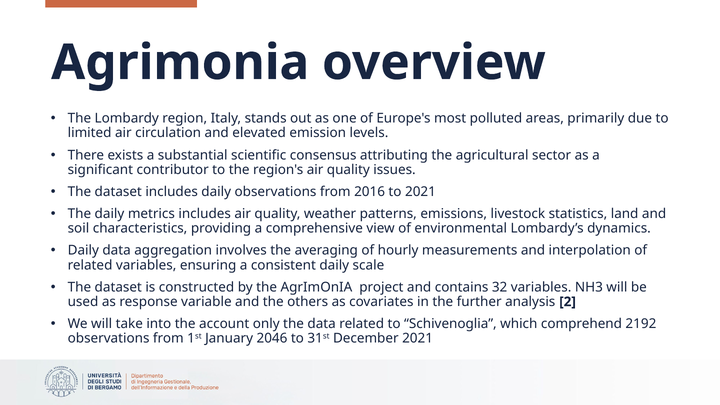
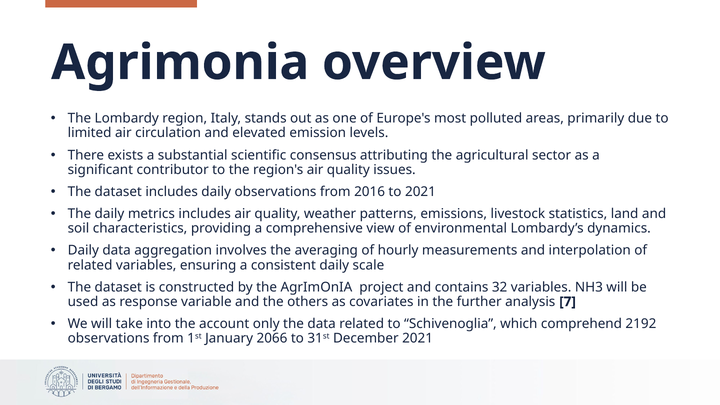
2: 2 -> 7 (568, 302)
2046: 2046 -> 2066 (272, 338)
